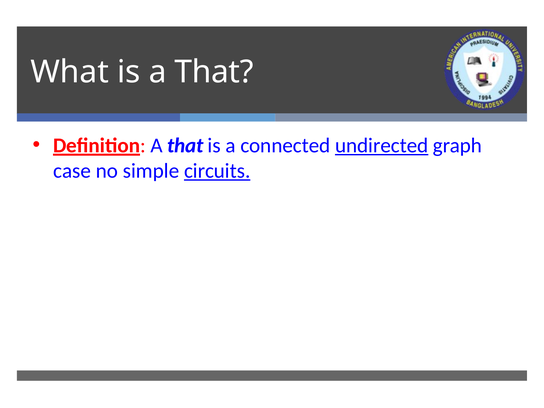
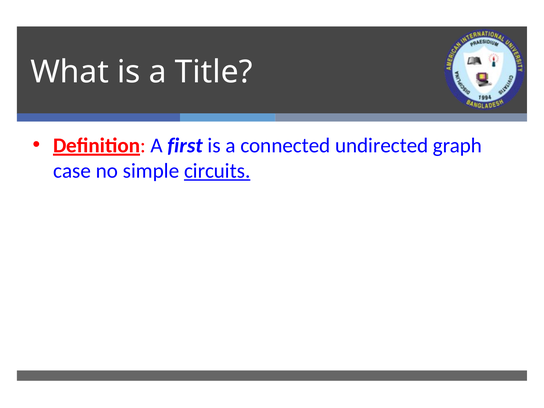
is a That: That -> Title (214, 72)
Definition A that: that -> first (185, 145)
undirected underline: present -> none (382, 145)
